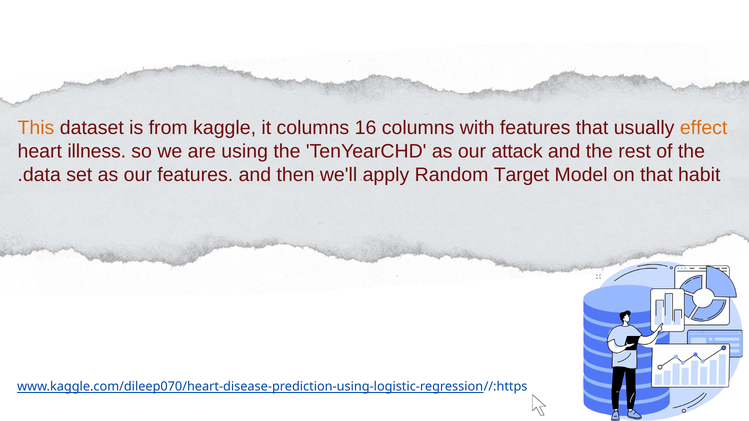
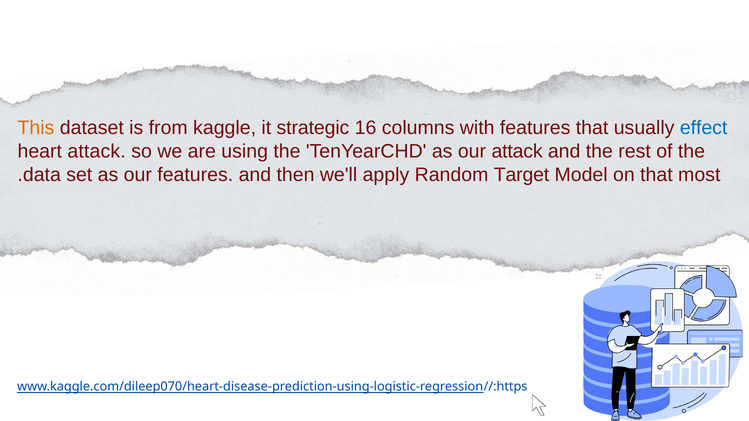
it columns: columns -> strategic (313, 128)
effect colour: orange -> blue (704, 128)
heart illness: illness -> attack (97, 151)
habit: habit -> most (699, 175)
